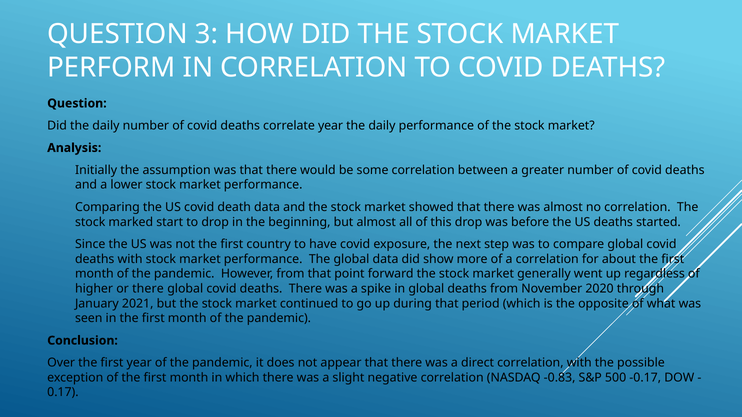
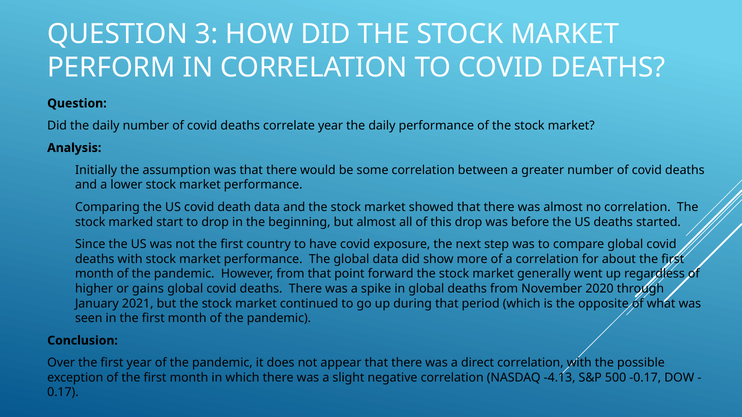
or there: there -> gains (148, 289)
-0.83: -0.83 -> -4.13 (560, 378)
